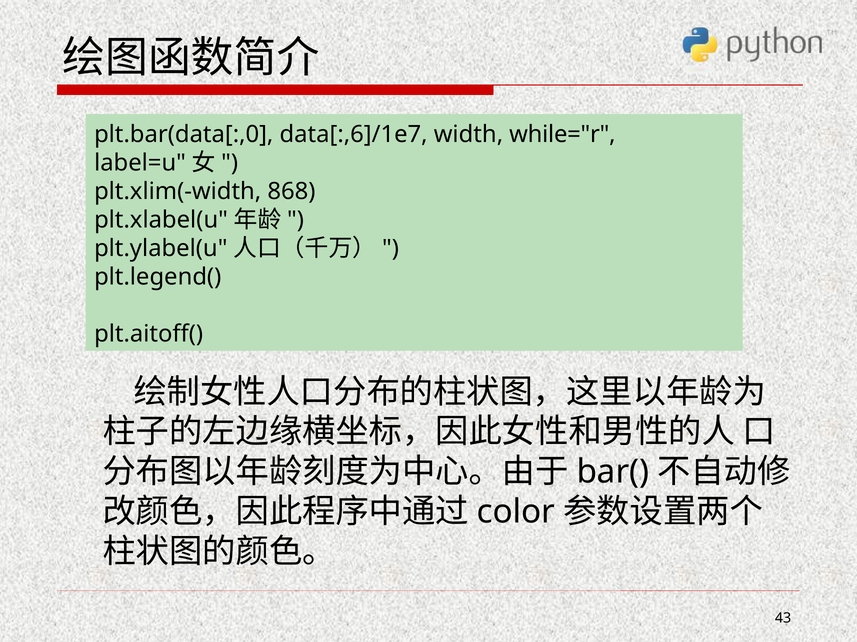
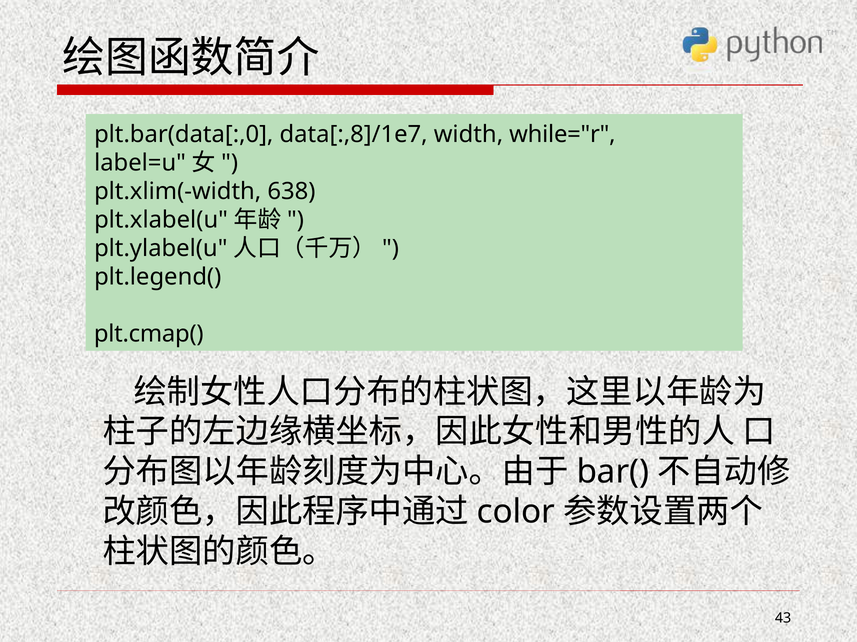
data[:,6]/1e7: data[:,6]/1e7 -> data[:,8]/1e7 (354, 134)
868: 868 -> 638 (291, 192)
plt.aitoff(: plt.aitoff( -> plt.cmap( (149, 334)
